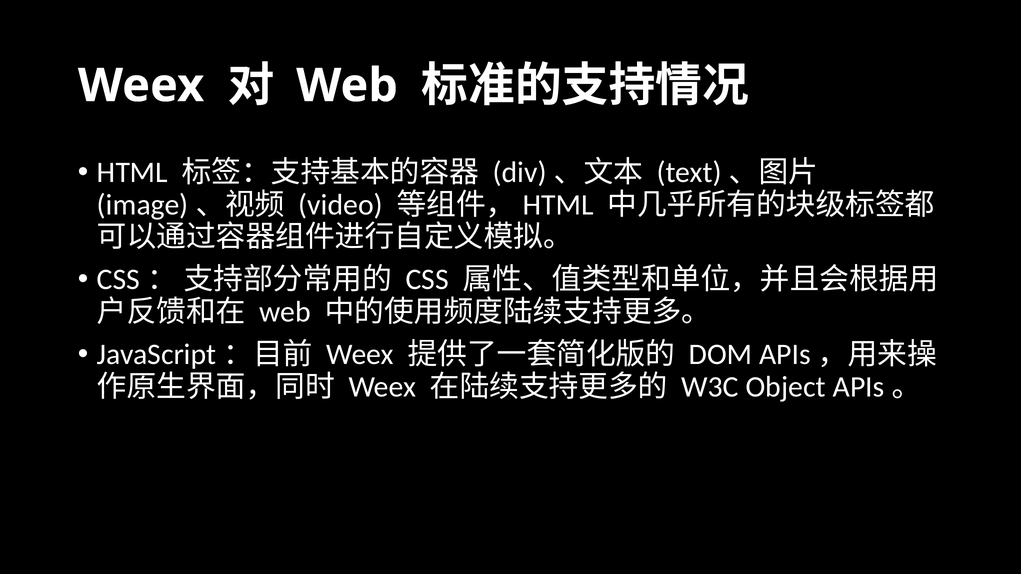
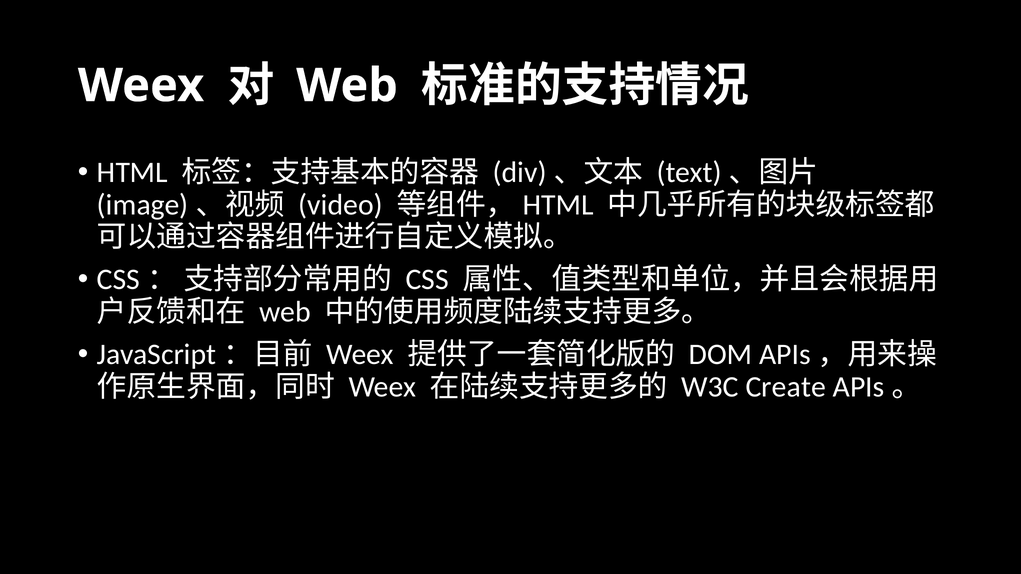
Object: Object -> Create (786, 387)
